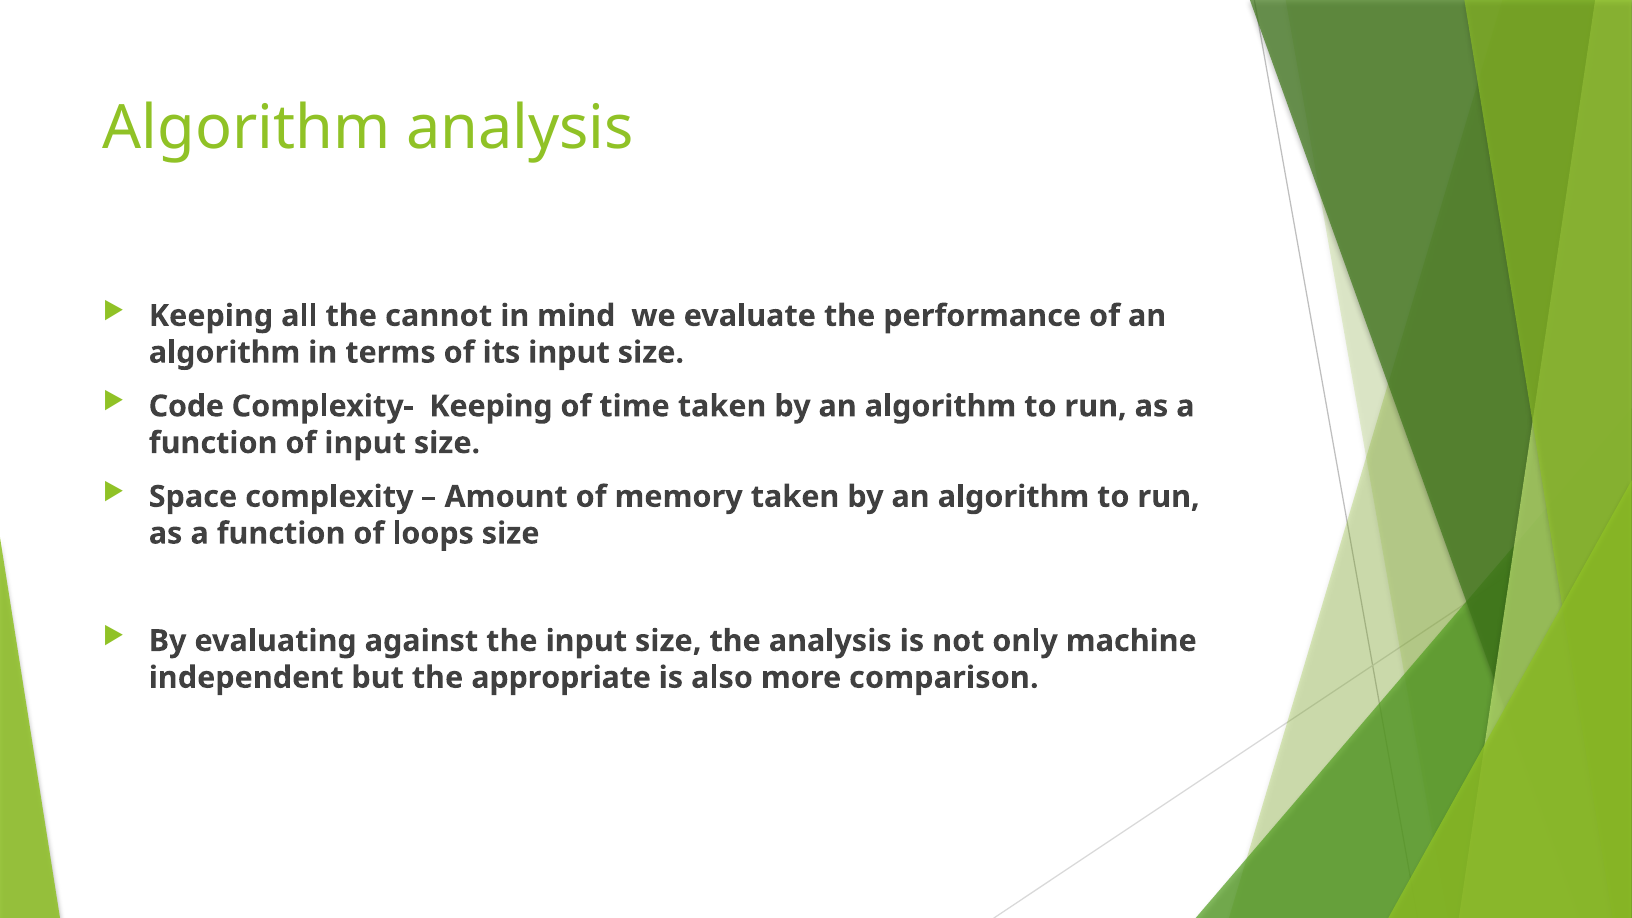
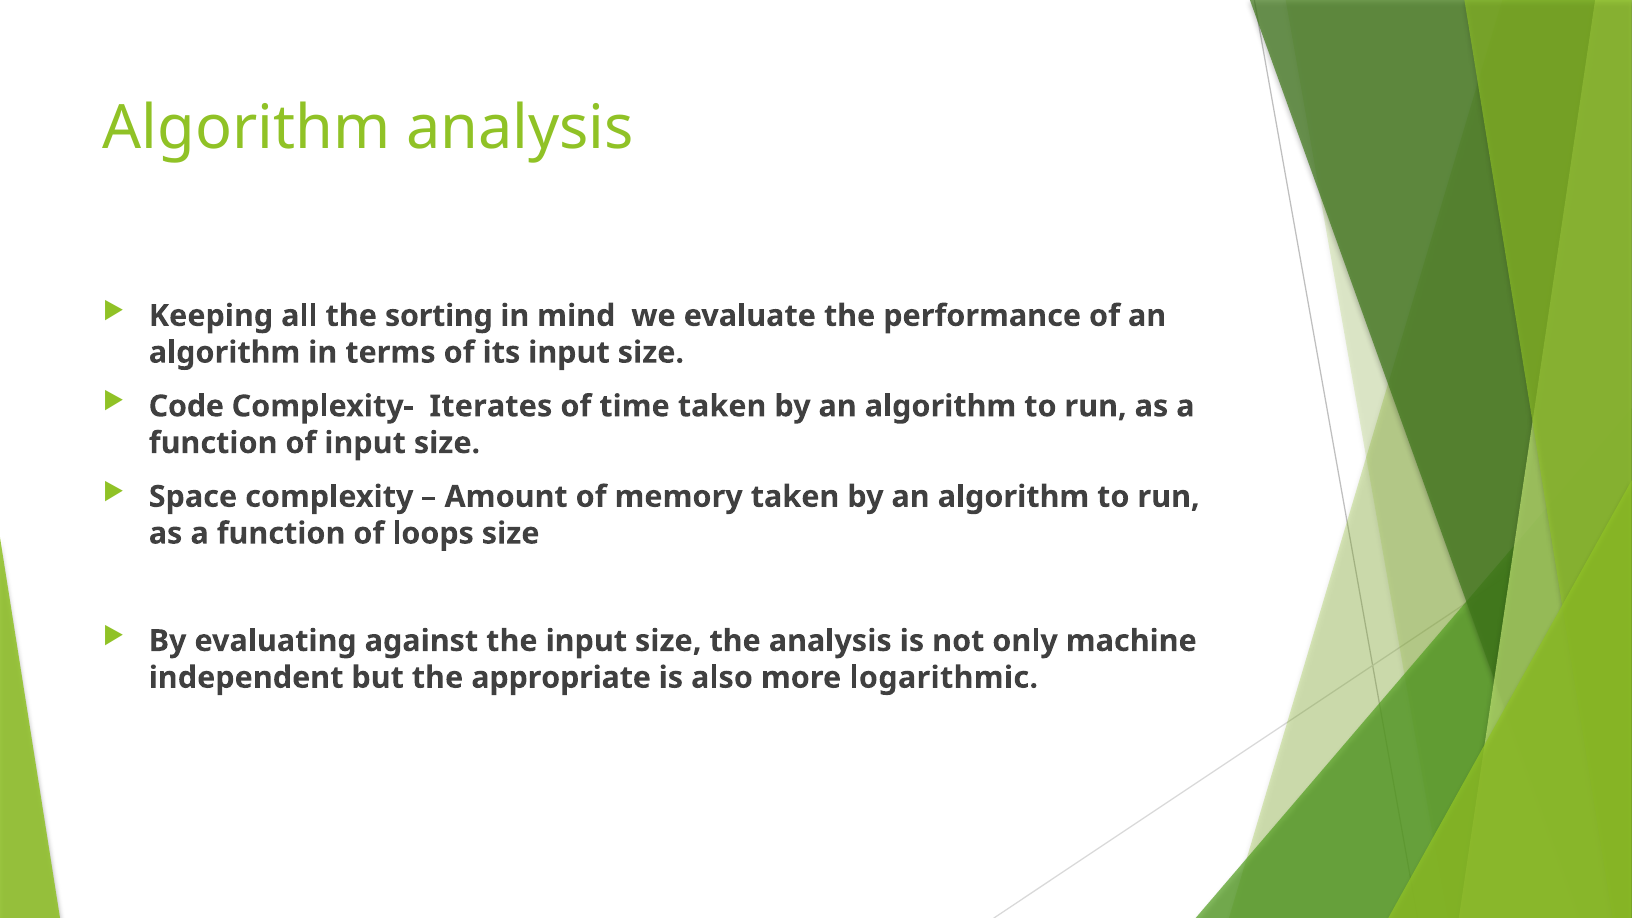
cannot: cannot -> sorting (439, 316)
Complexity- Keeping: Keeping -> Iterates (491, 406)
comparison: comparison -> logarithmic (944, 678)
